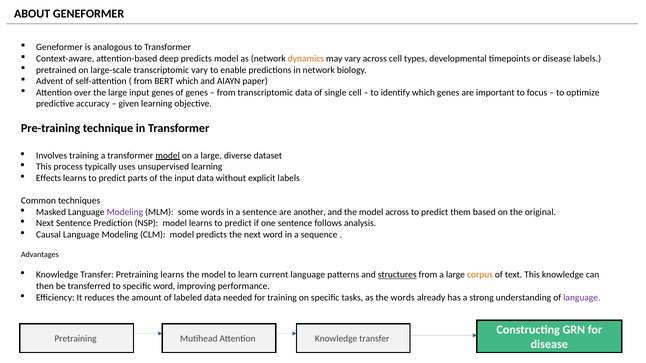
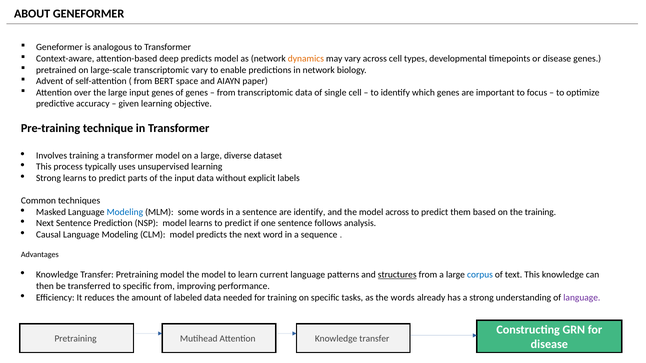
disease labels: labels -> genes (587, 59)
BERT which: which -> space (187, 81)
model underline: present -> none (168, 156)
Effects: Effects -> Strong (49, 178)
Modeling colour: purple -> blue (125, 212)
are another: another -> identify (310, 212)
the original: original -> training (540, 212)
Pretraining learns: learns -> model (172, 275)
corpus colour: orange -> blue (480, 275)
specific word: word -> from (164, 286)
